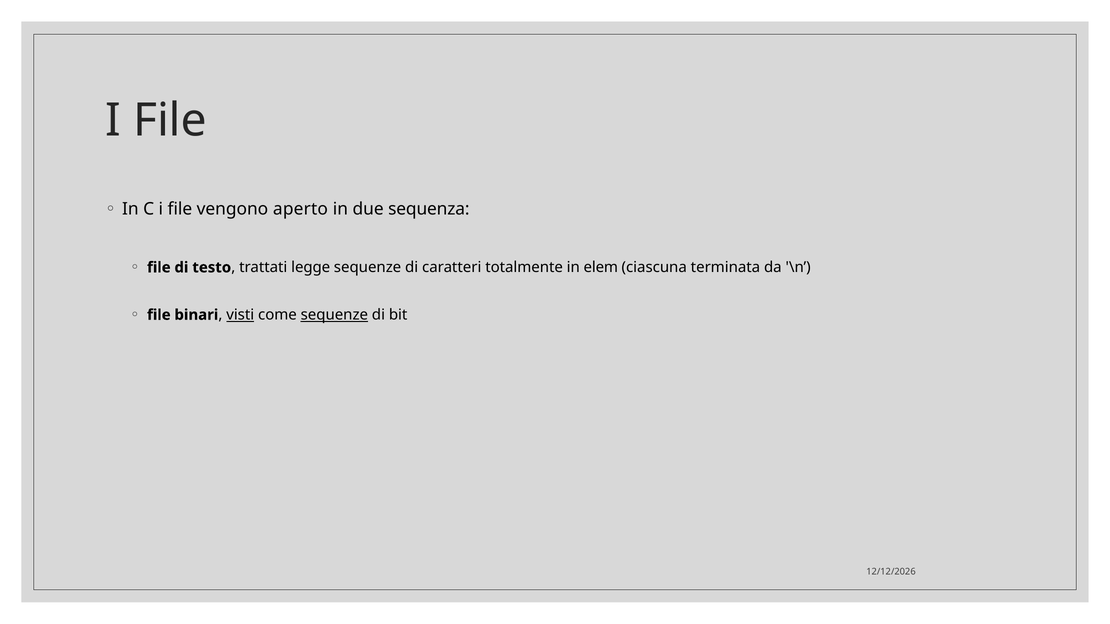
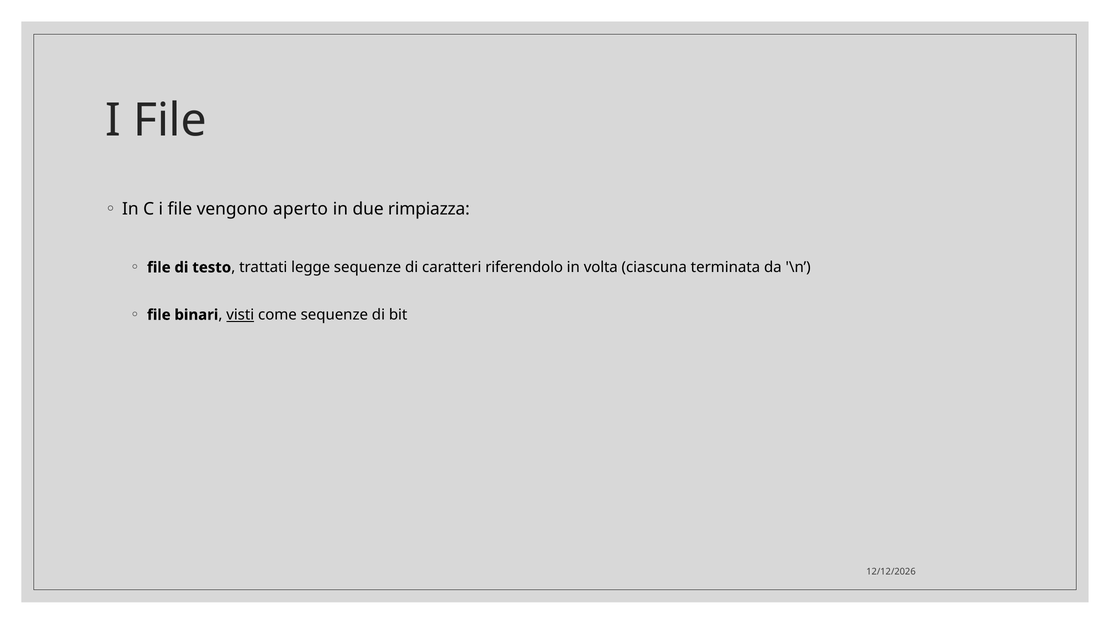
sequenza: sequenza -> rimpiazza (429, 209)
totalmente: totalmente -> riferendolo (524, 268)
elem: elem -> volta (601, 268)
sequenze underline: present -> none (334, 315)
